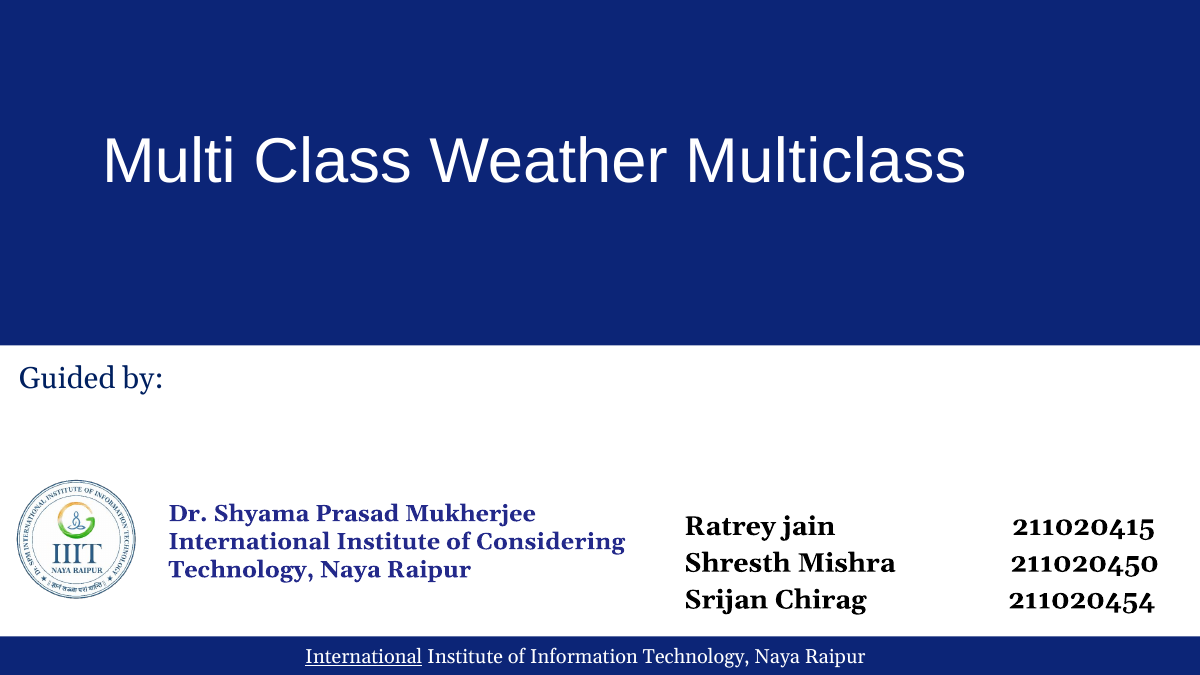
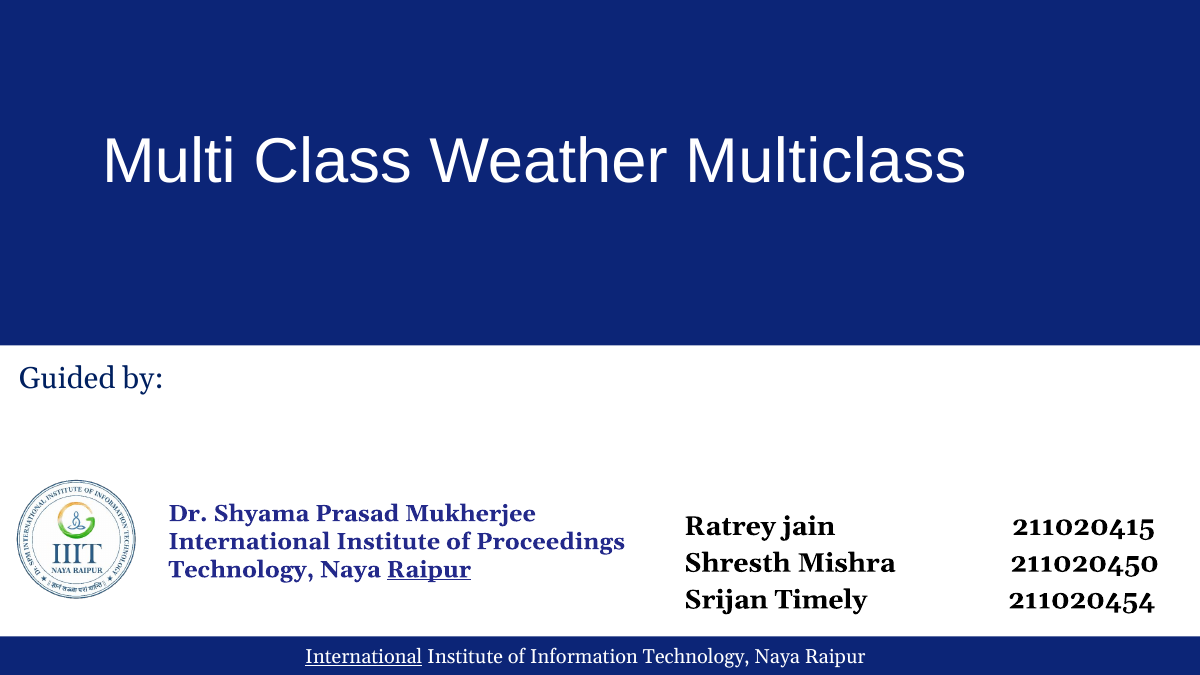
Considering: Considering -> Proceedings (551, 542)
Raipur underline: none -> present (429, 570)
Chirag: Chirag -> Timely (821, 600)
